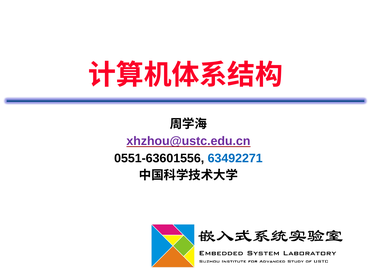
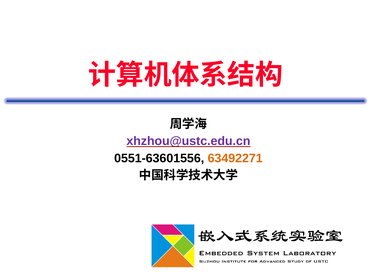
63492271 colour: blue -> orange (235, 158)
